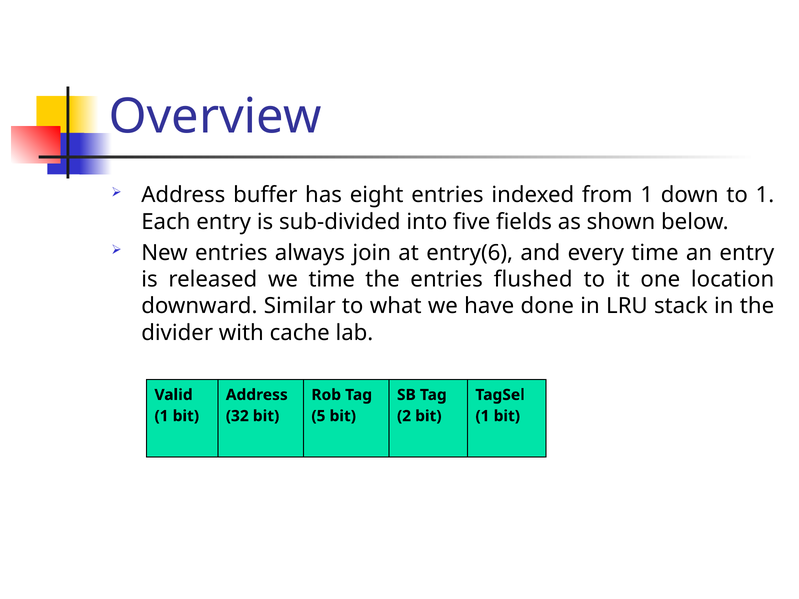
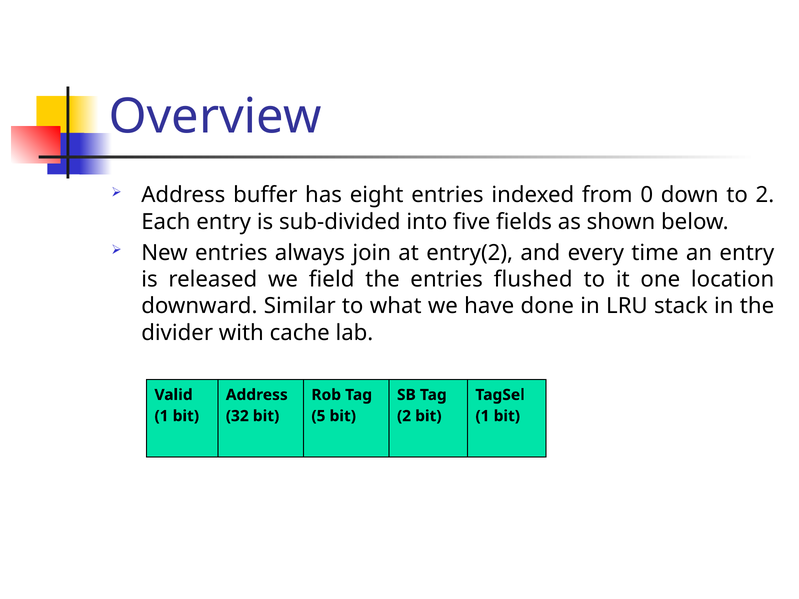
from 1: 1 -> 0 (647, 195)
to 1: 1 -> 2 (765, 195)
entry(6: entry(6 -> entry(2 (470, 253)
we time: time -> field (332, 280)
